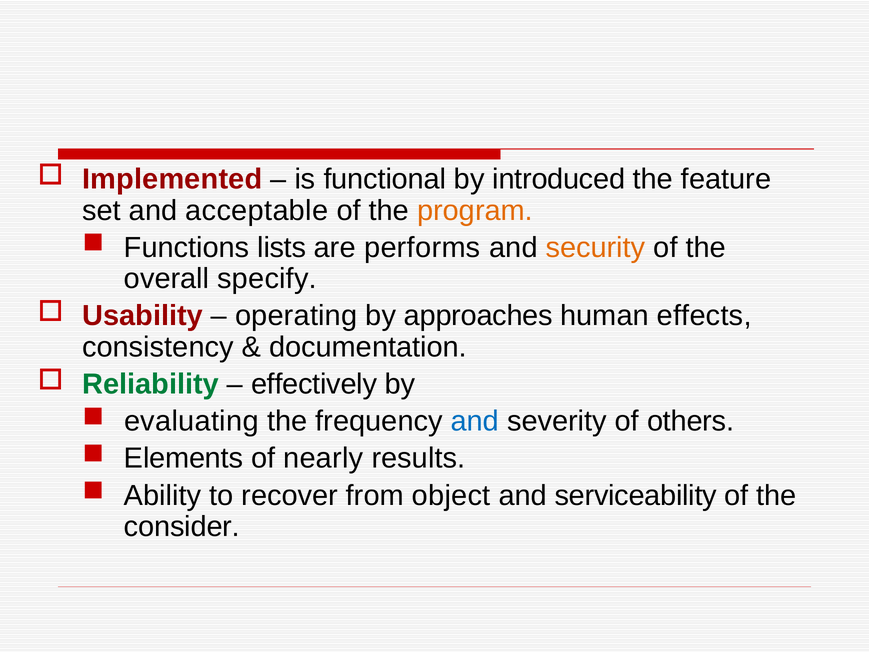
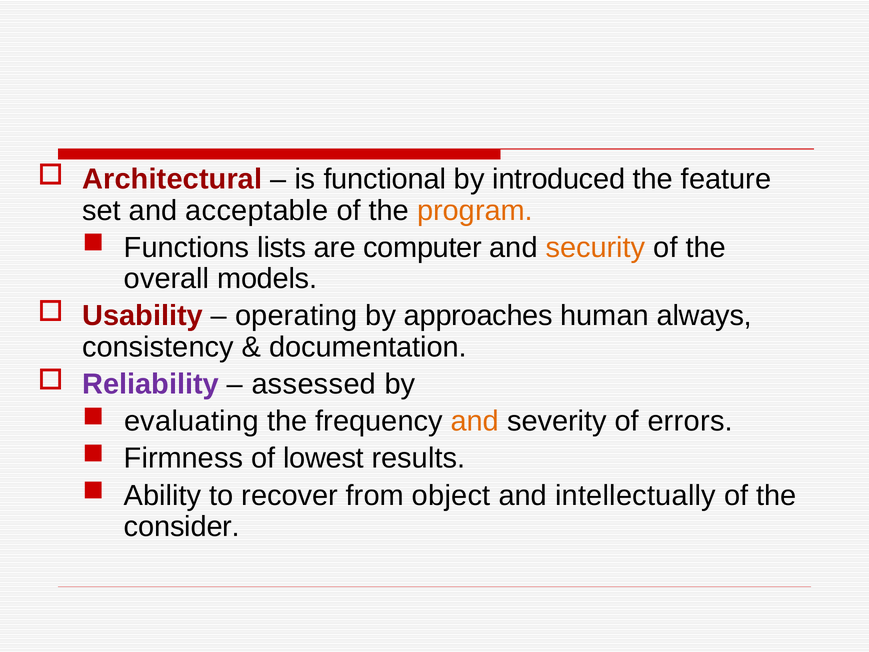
Implemented: Implemented -> Architectural (172, 179)
performs: performs -> computer (423, 247)
specify: specify -> models (267, 279)
effects: effects -> always (704, 316)
Reliability colour: green -> purple (151, 384)
effectively: effectively -> assessed (314, 384)
and colour: blue -> orange (475, 421)
others: others -> errors (690, 421)
Elements: Elements -> Firmness (183, 458)
nearly: nearly -> lowest (324, 458)
serviceability: serviceability -> intellectually (635, 495)
